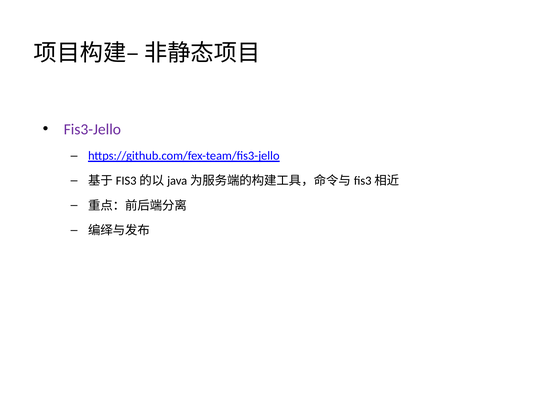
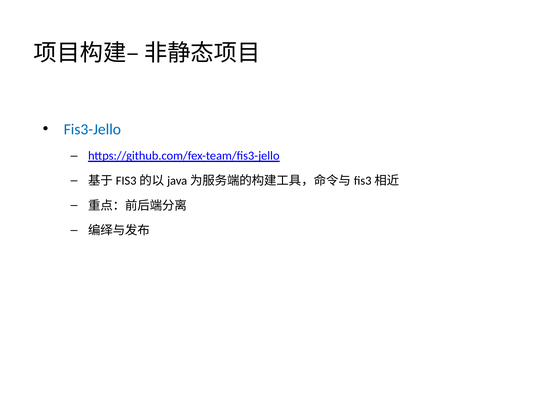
Fis3-Jello colour: purple -> blue (92, 129)
